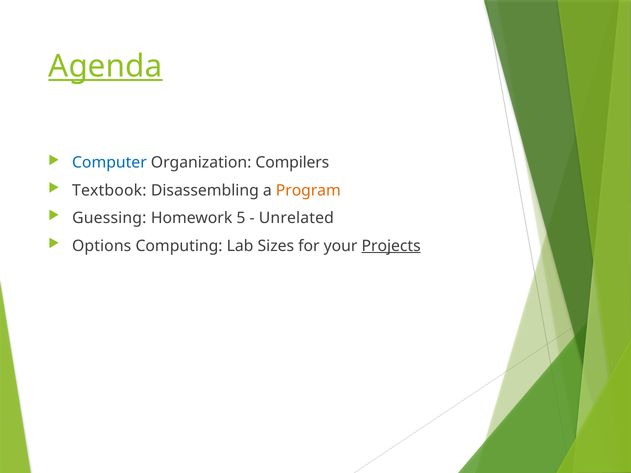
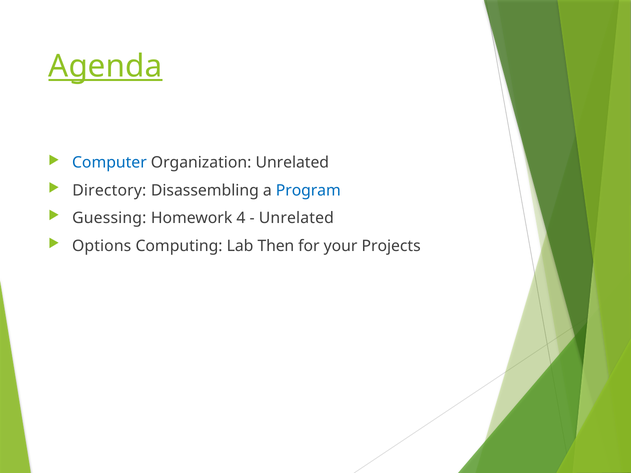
Organization Compilers: Compilers -> Unrelated (292, 163)
Textbook: Textbook -> Directory (109, 191)
Program colour: orange -> blue (308, 191)
5: 5 -> 4 (241, 218)
Sizes: Sizes -> Then (276, 246)
Projects underline: present -> none (391, 246)
